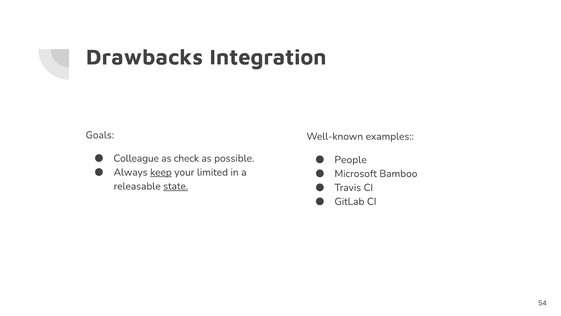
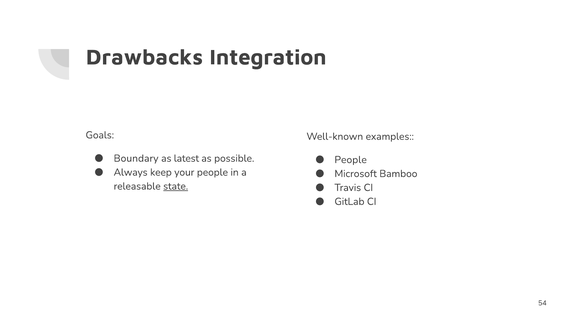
Colleague: Colleague -> Boundary (136, 158)
check: check -> latest (186, 158)
keep underline: present -> none (161, 172)
your limited: limited -> people (212, 172)
